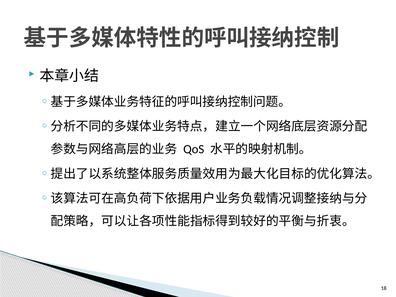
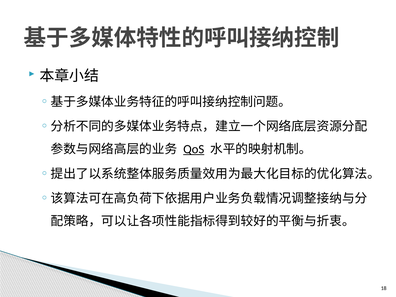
QoS underline: none -> present (194, 149)
